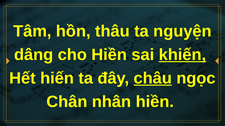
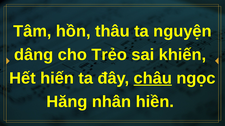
cho Hiền: Hiền -> Trẻo (109, 55)
khiến underline: present -> none (182, 55)
Chân: Chân -> Hăng (67, 102)
